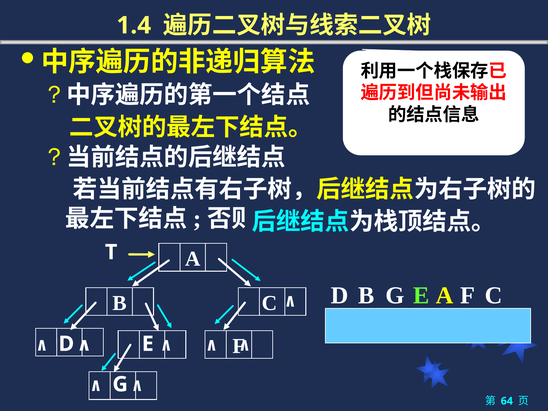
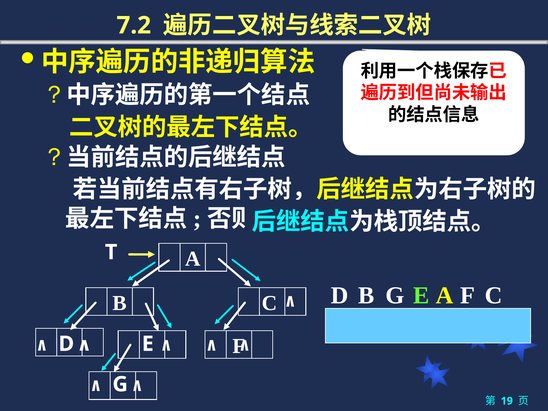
1.4: 1.4 -> 7.2 (134, 25)
64: 64 -> 19 (507, 401)
